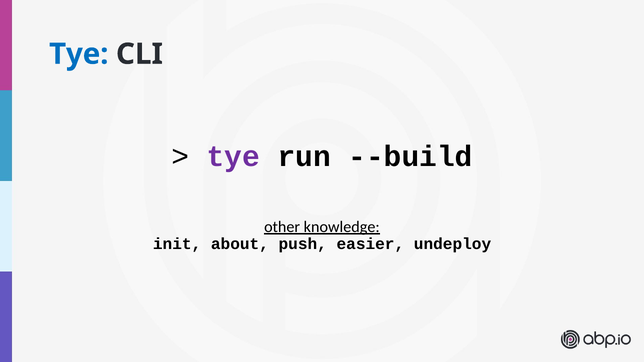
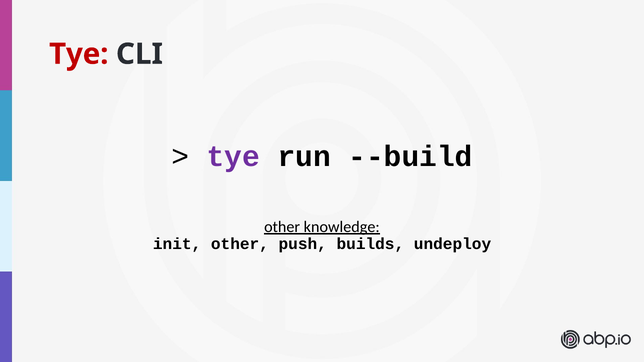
Tye colour: blue -> red (79, 54)
init about: about -> other (240, 244)
easier: easier -> builds (370, 244)
